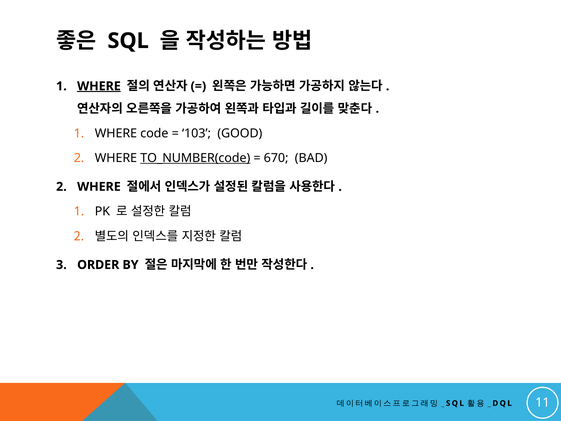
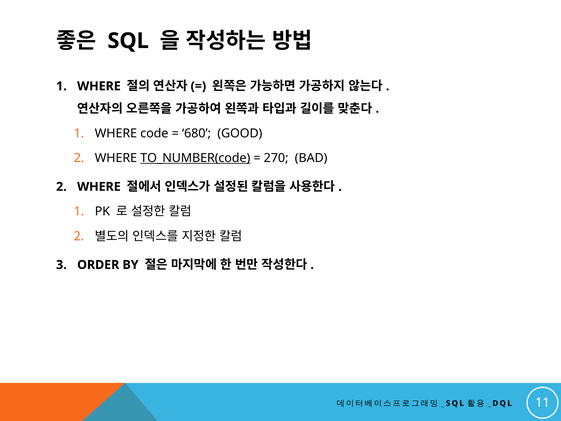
WHERE underline: present -> none (99, 86)
103: 103 -> 680 (196, 133)
670: 670 -> 270 (276, 158)
